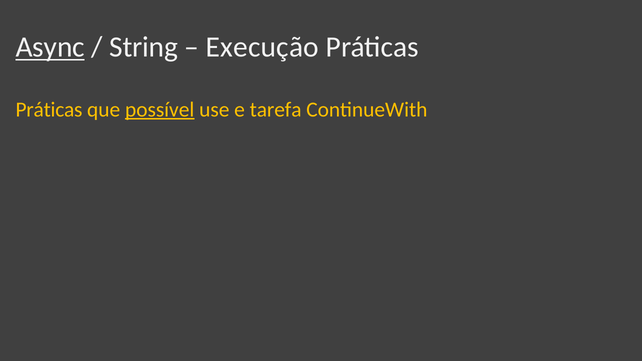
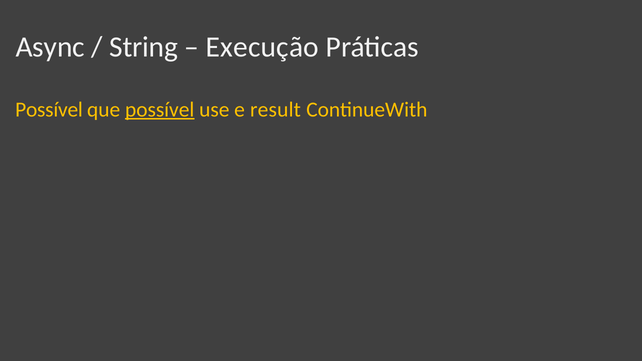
Async underline: present -> none (50, 47)
Práticas: Práticas -> Possível (49, 110)
tarefa: tarefa -> result (275, 110)
